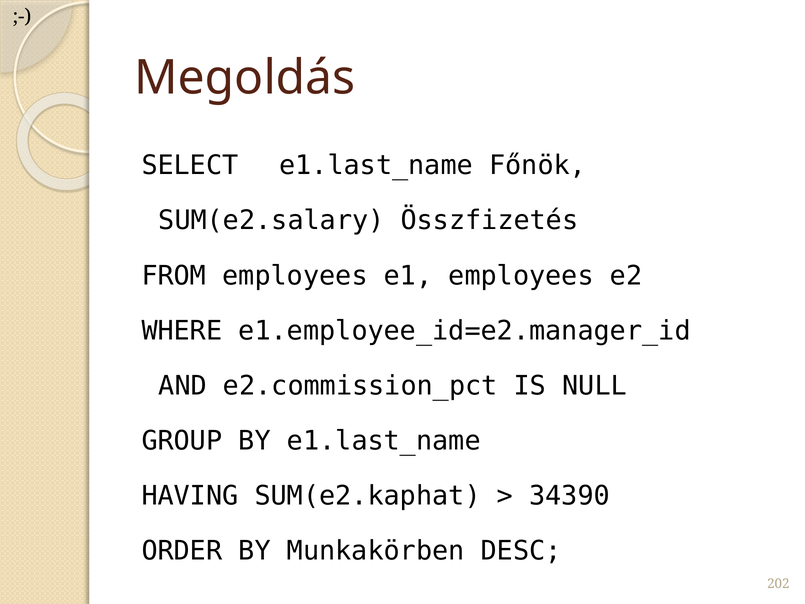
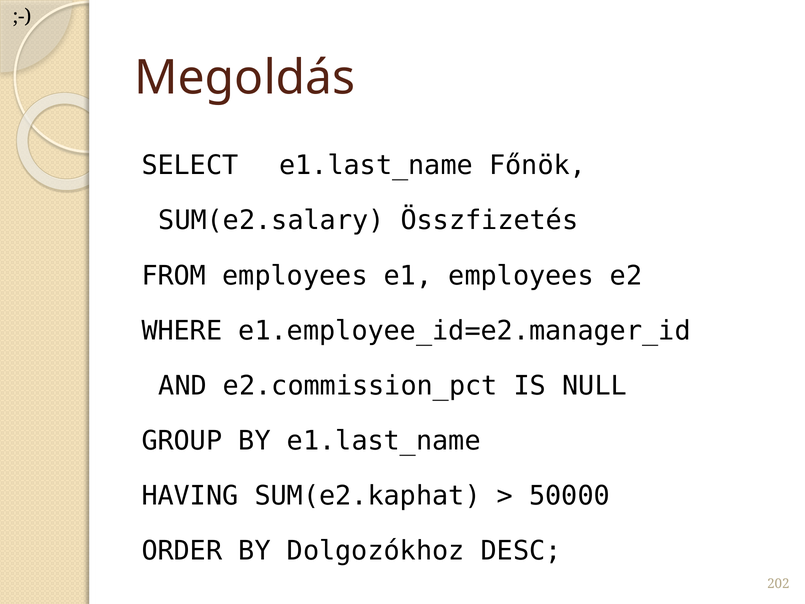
34390: 34390 -> 50000 (570, 496)
Munkakörben: Munkakörben -> Dolgozókhoz (376, 551)
